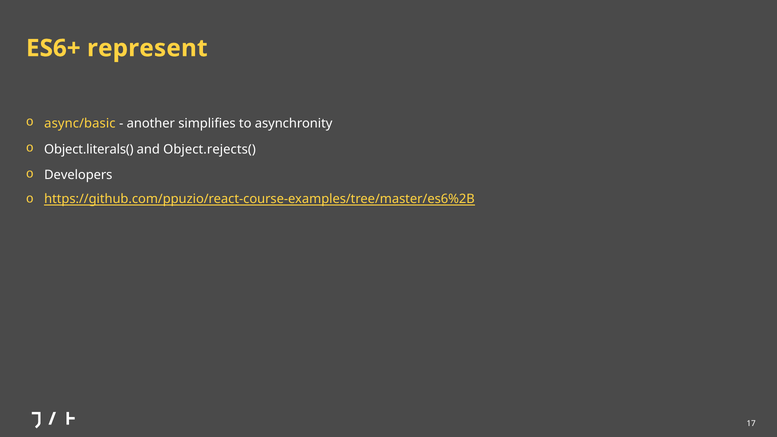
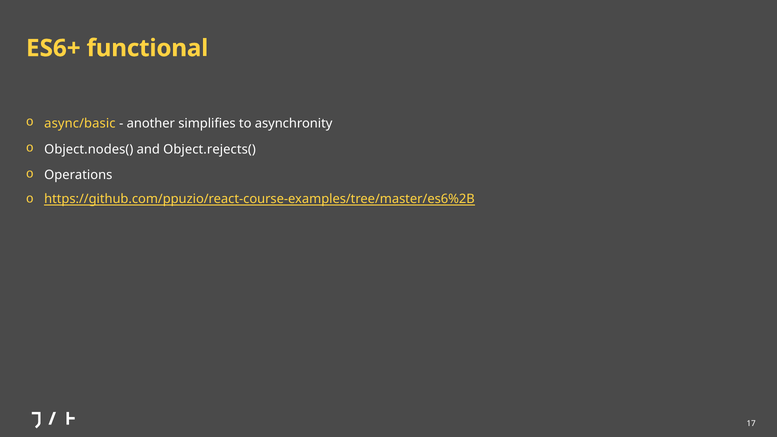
represent: represent -> functional (147, 48)
Object.literals(: Object.literals( -> Object.nodes( (89, 149)
Developers: Developers -> Operations (78, 175)
